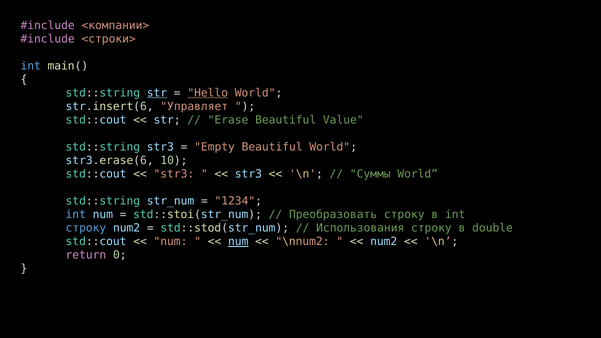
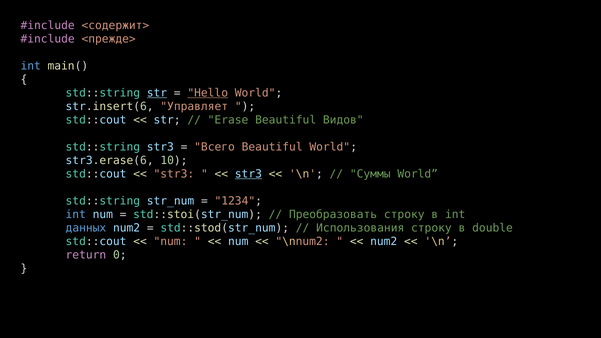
<компании>: <компании> -> <содержит> (115, 25)
<строки>: <строки> -> <прежде> (109, 39)
Value: Value -> Видов (343, 120)
Empty: Empty -> Всего (215, 147)
str3 underline: none -> present (248, 174)
строку: строку -> данных (86, 228)
num underline: present -> none (238, 242)
